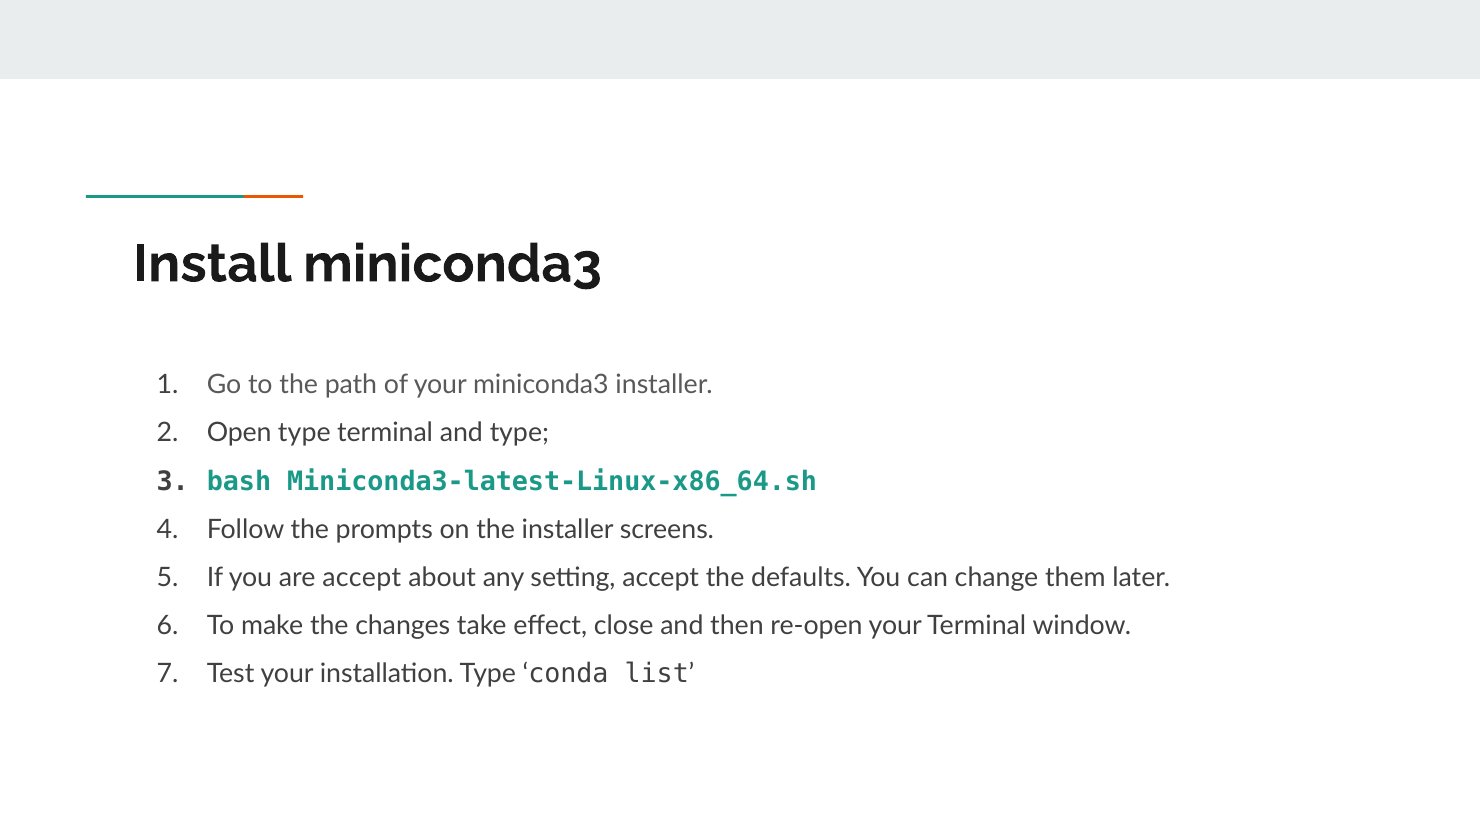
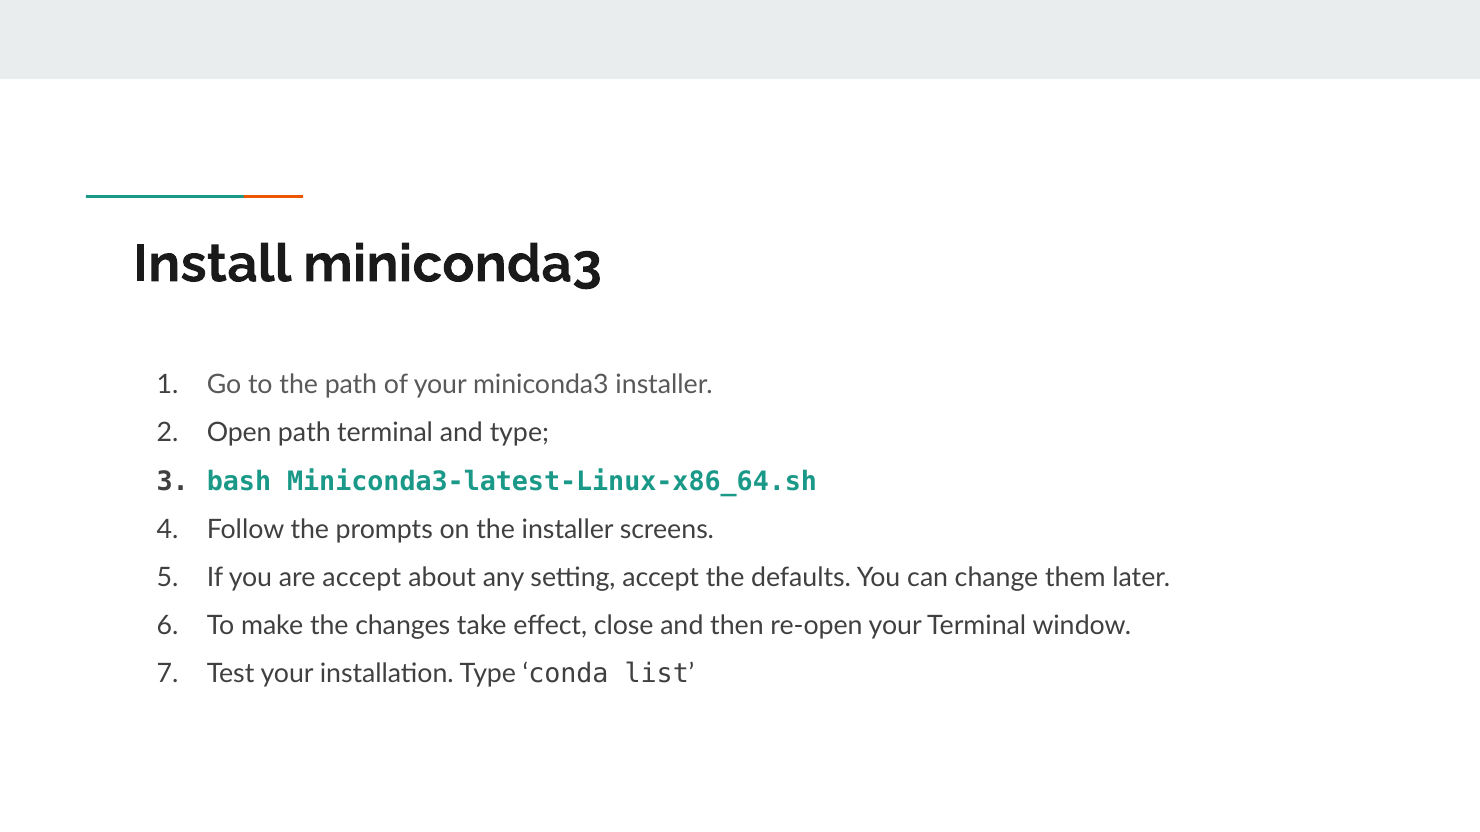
Open type: type -> path (304, 433)
